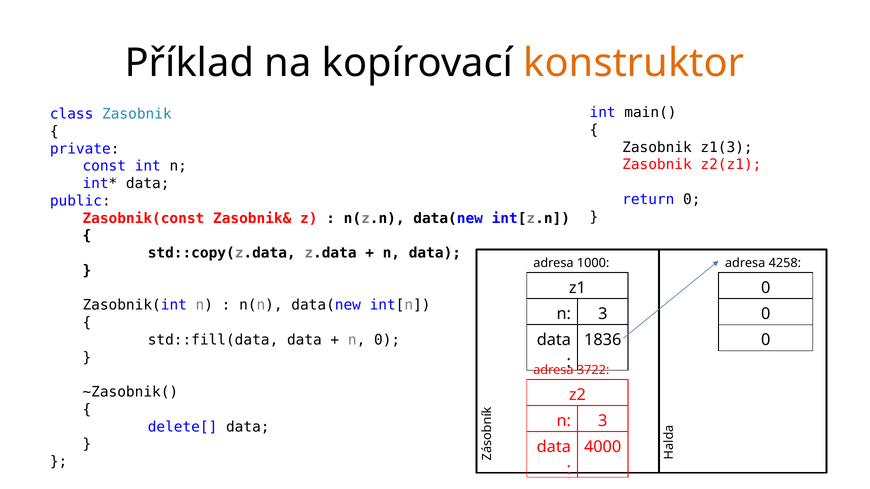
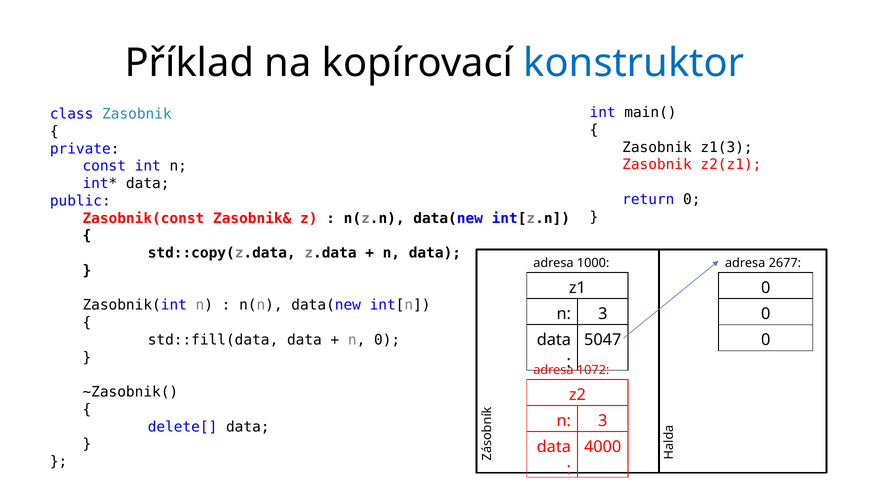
konstruktor colour: orange -> blue (634, 63)
4258: 4258 -> 2677 (785, 263)
1836: 1836 -> 5047 (603, 340)
3722: 3722 -> 1072 (593, 371)
